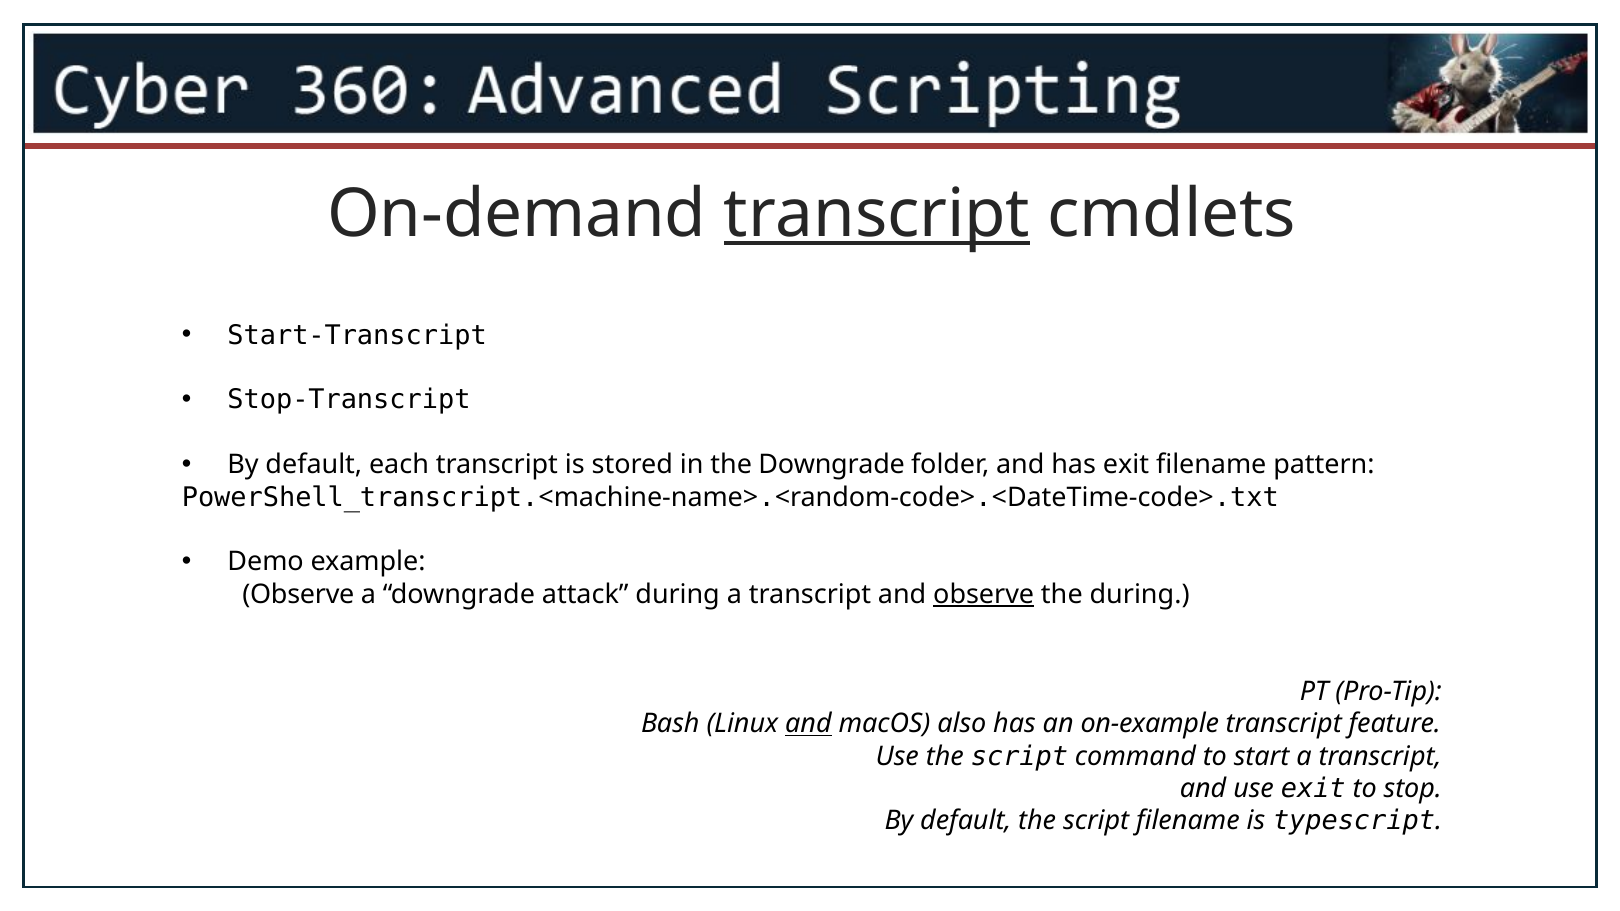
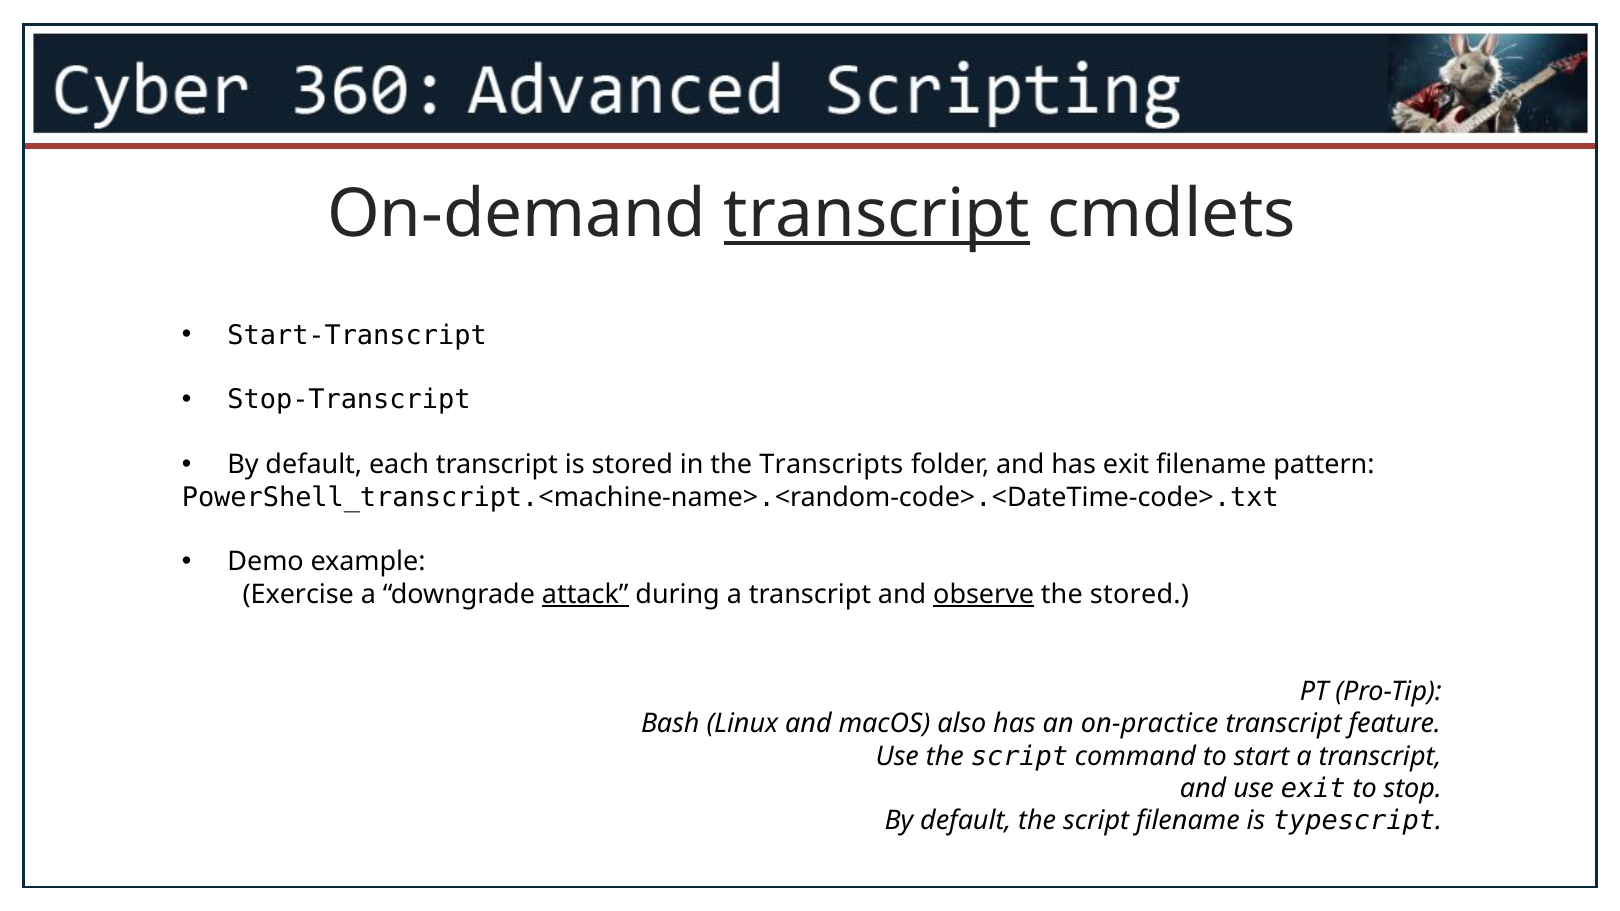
the Downgrade: Downgrade -> Transcripts (831, 465)
Observe: Observe -> Exercise (298, 594)
attack underline: none -> present (585, 594)
the during: during -> stored (1139, 594)
and underline: present -> none (808, 724)
on-example: on-example -> on-practice (1149, 724)
